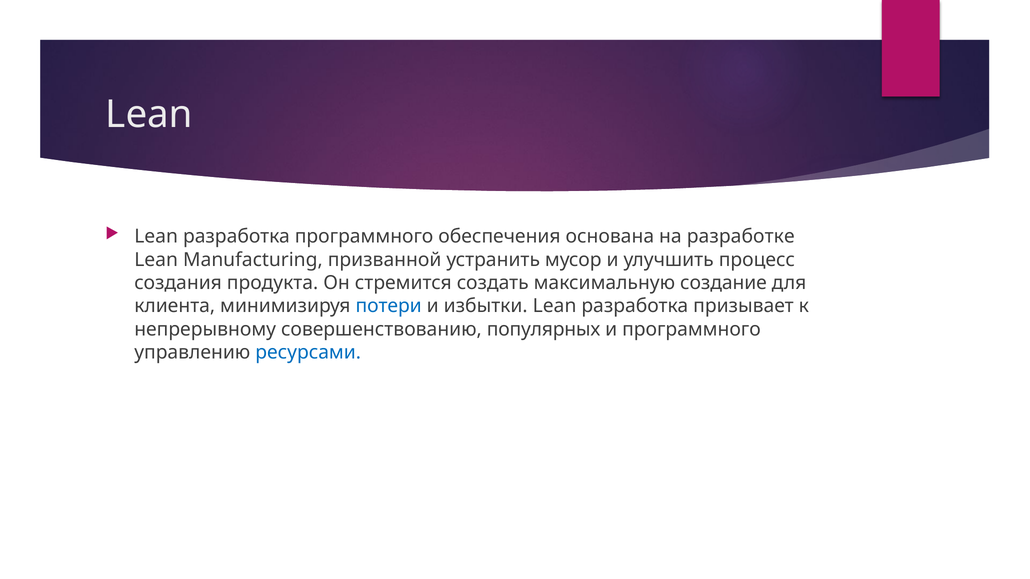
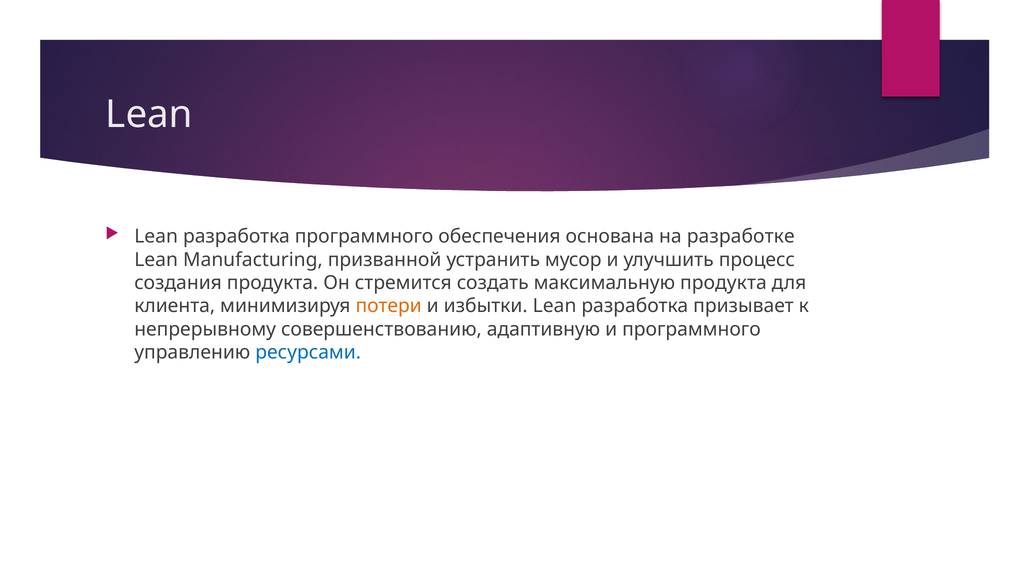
максимальную создание: создание -> продукта (723, 283)
потери colour: blue -> orange (389, 306)
популярных: популярных -> адаптивную (543, 329)
